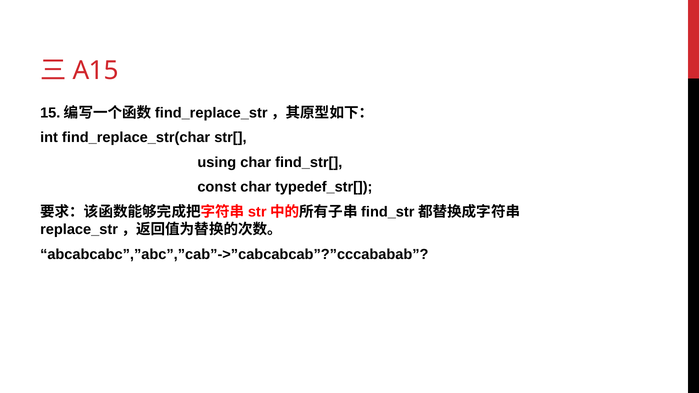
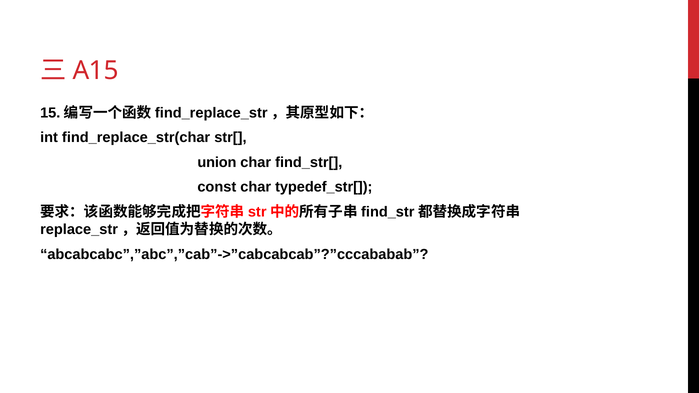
using: using -> union (217, 162)
